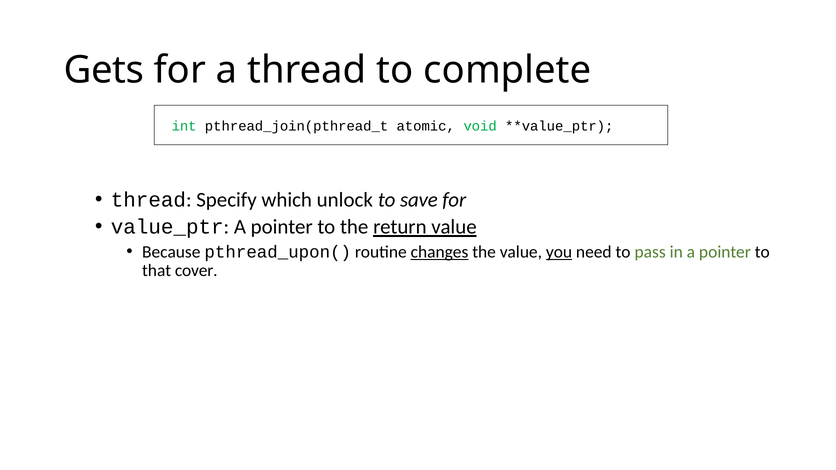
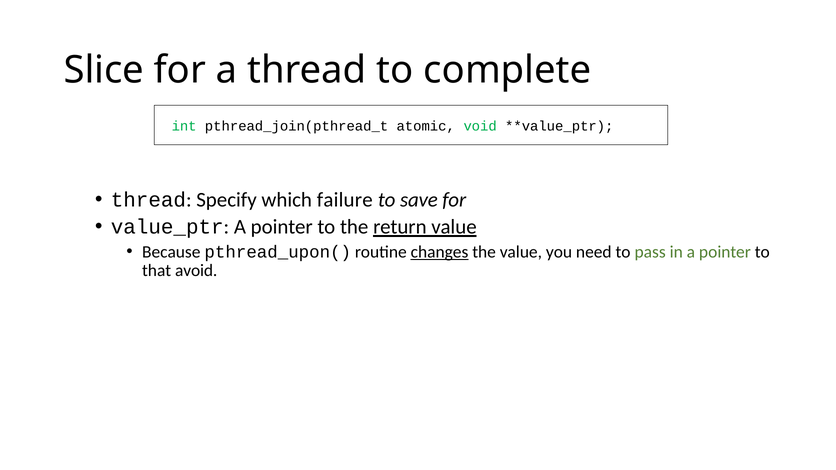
Gets: Gets -> Slice (104, 70)
unlock: unlock -> failure (345, 200)
you underline: present -> none (559, 252)
cover: cover -> avoid (196, 271)
